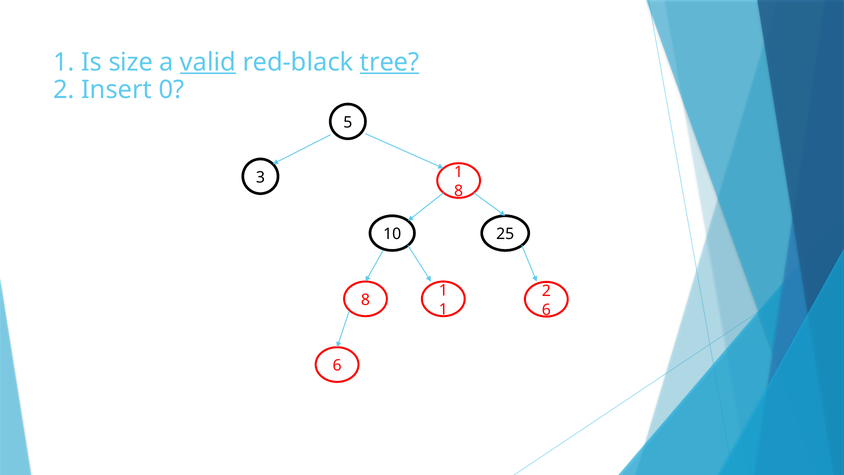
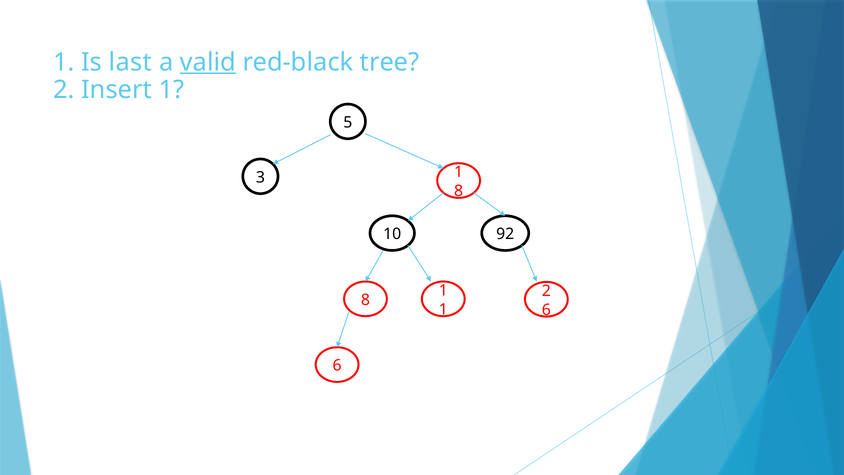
size: size -> last (130, 62)
tree underline: present -> none (390, 62)
Insert 0: 0 -> 1 (171, 90)
25: 25 -> 92 (505, 234)
